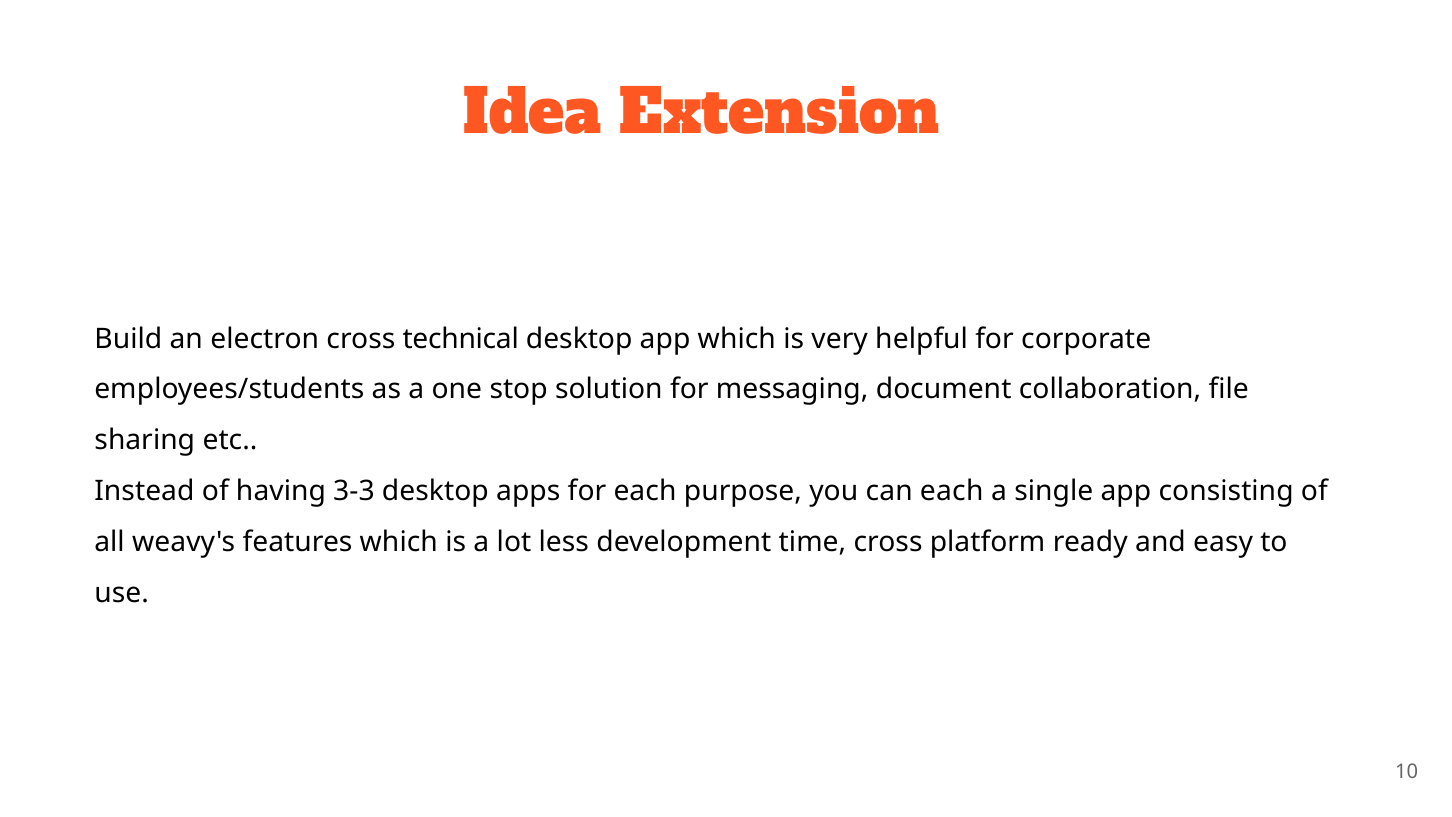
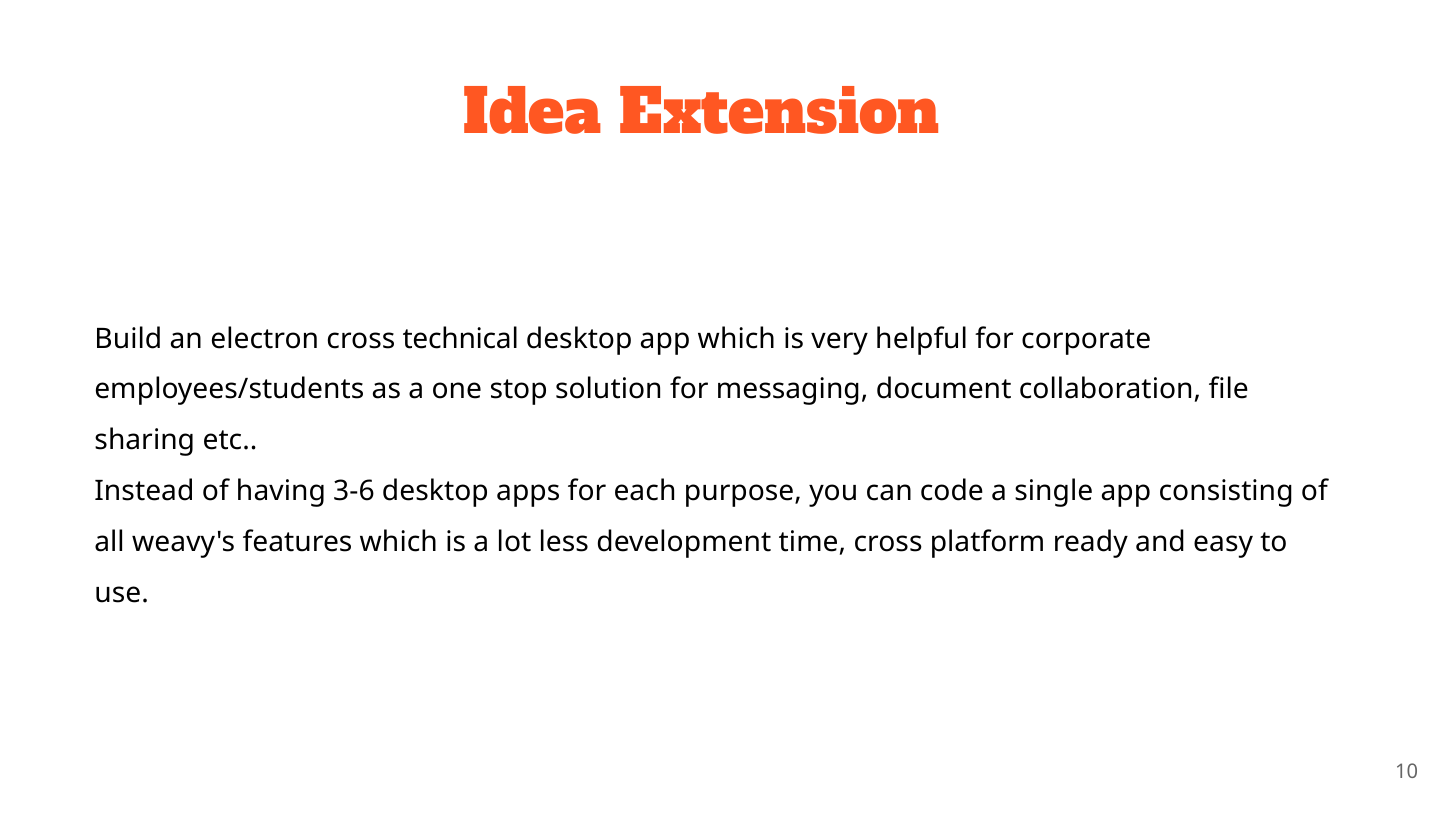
3-3: 3-3 -> 3-6 (354, 491)
can each: each -> code (952, 491)
